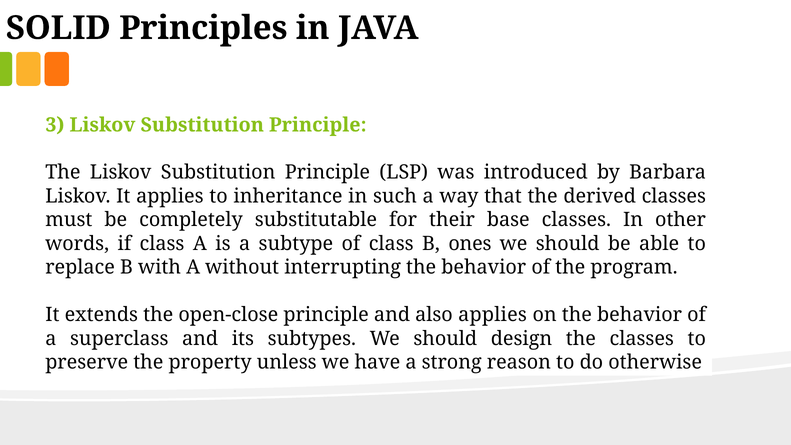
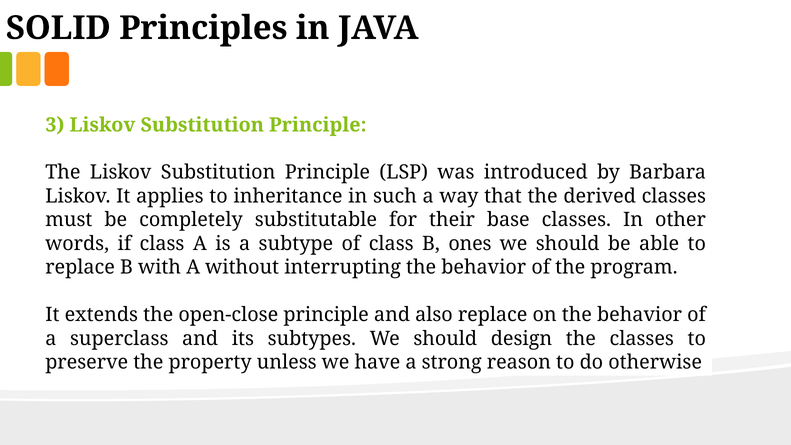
also applies: applies -> replace (493, 315)
